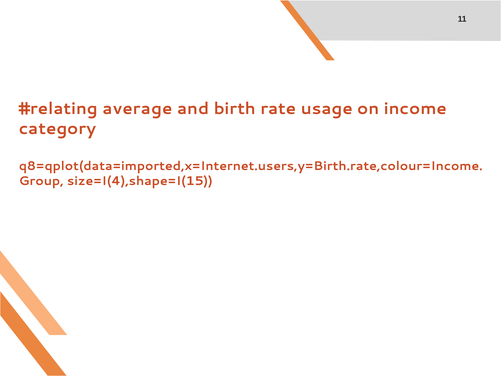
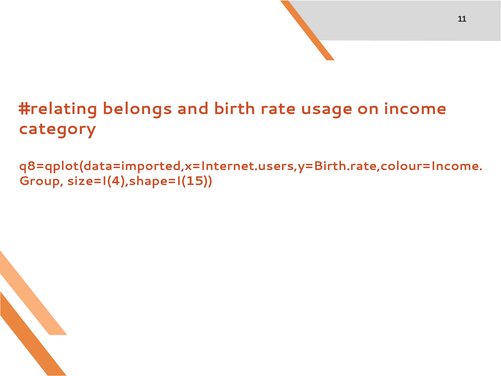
average: average -> belongs (138, 109)
